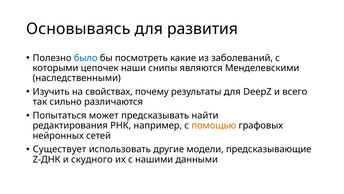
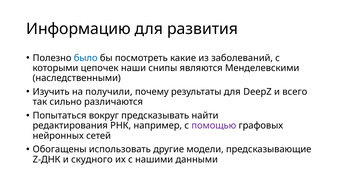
Основываясь: Основываясь -> Информацию (78, 29)
свойствах: свойствах -> получили (109, 92)
может: может -> вокруг (104, 115)
помощью colour: orange -> purple (214, 125)
Существует: Существует -> Обогащены (60, 149)
